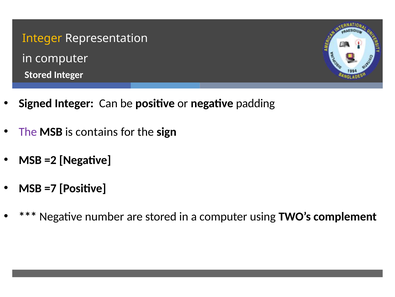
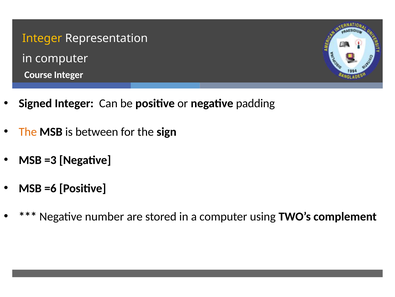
Stored: Stored -> Course (38, 75)
The colour: purple -> orange (28, 131)
contains: contains -> between (97, 131)
=2: =2 -> =3 (50, 160)
=7: =7 -> =6 (50, 188)
